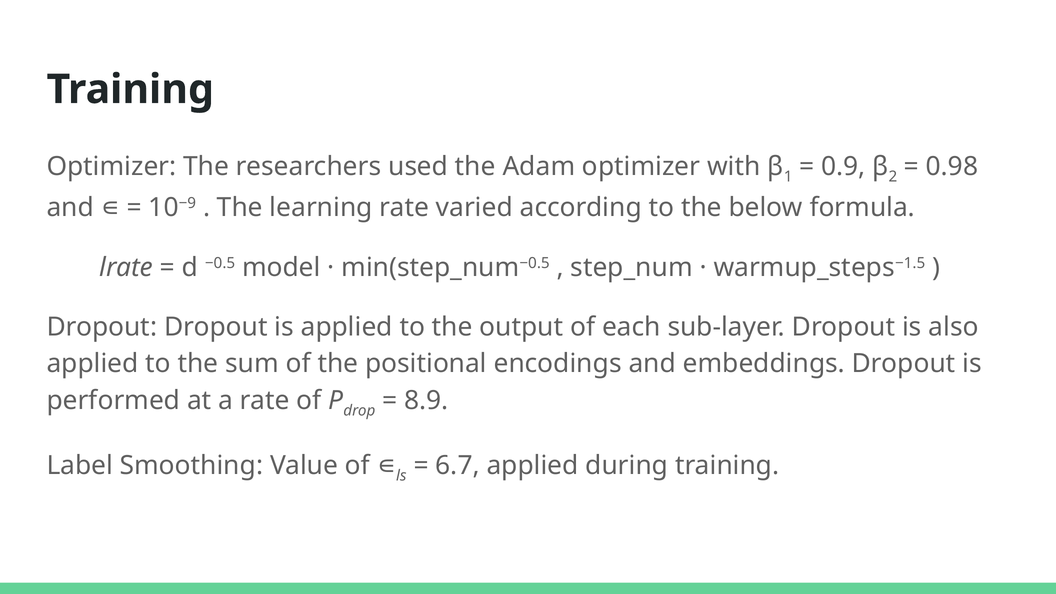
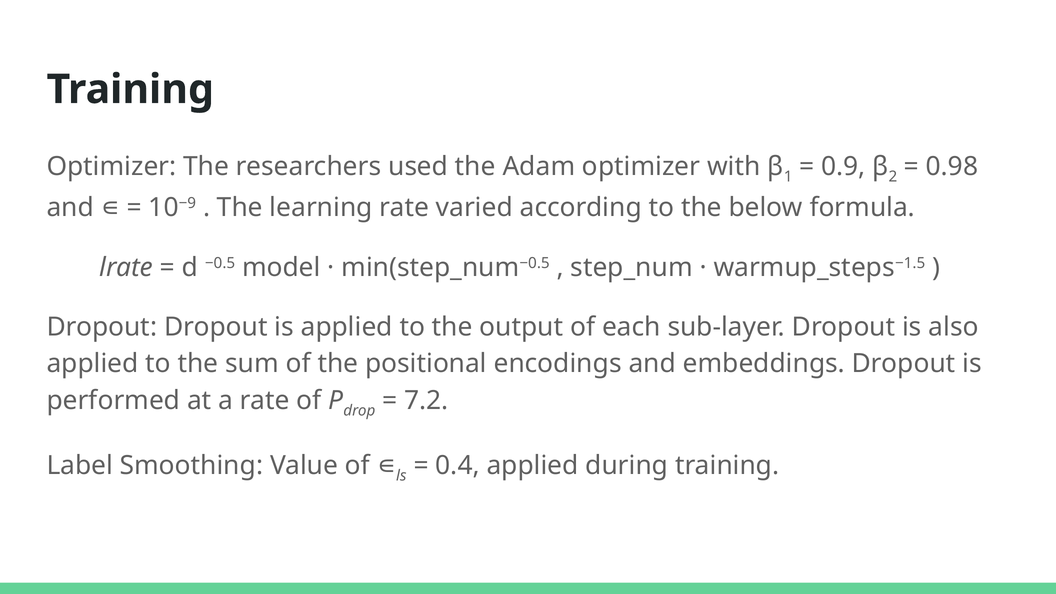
8.9: 8.9 -> 7.2 (426, 401)
6.7: 6.7 -> 0.4 (458, 465)
